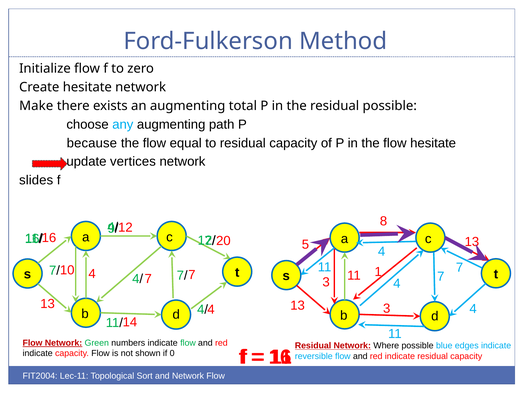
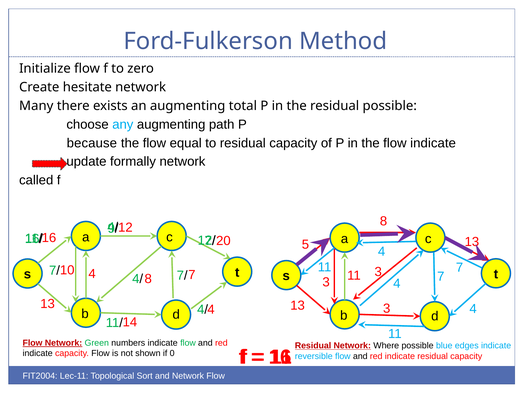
Make: Make -> Many (36, 106)
flow hesitate: hesitate -> indicate (433, 143)
vertices: vertices -> formally (133, 162)
slides: slides -> called (36, 180)
4 7: 7 -> 8 (148, 279)
11 1: 1 -> 3 (378, 272)
